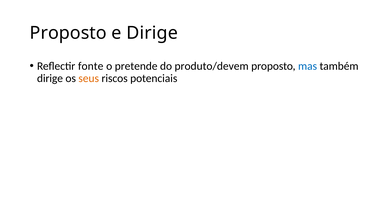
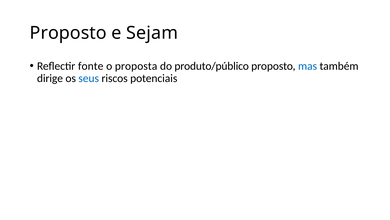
e Dirige: Dirige -> Sejam (152, 33)
pretende: pretende -> proposta (136, 66)
produto/devem: produto/devem -> produto/público (212, 66)
seus colour: orange -> blue (89, 78)
